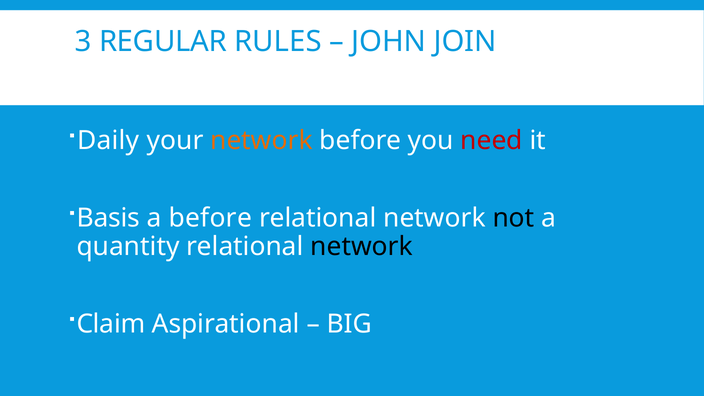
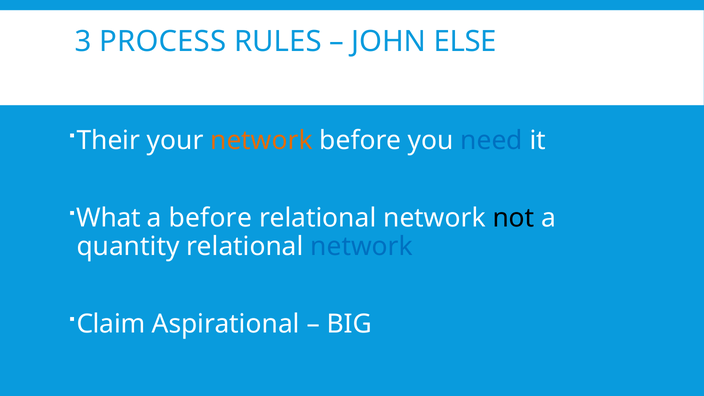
REGULAR: REGULAR -> PROCESS (163, 42)
JOIN: JOIN -> ELSE (465, 42)
Daily: Daily -> Their (108, 140)
need colour: red -> blue (492, 140)
Basis: Basis -> What (108, 218)
network colour: black -> blue (362, 247)
